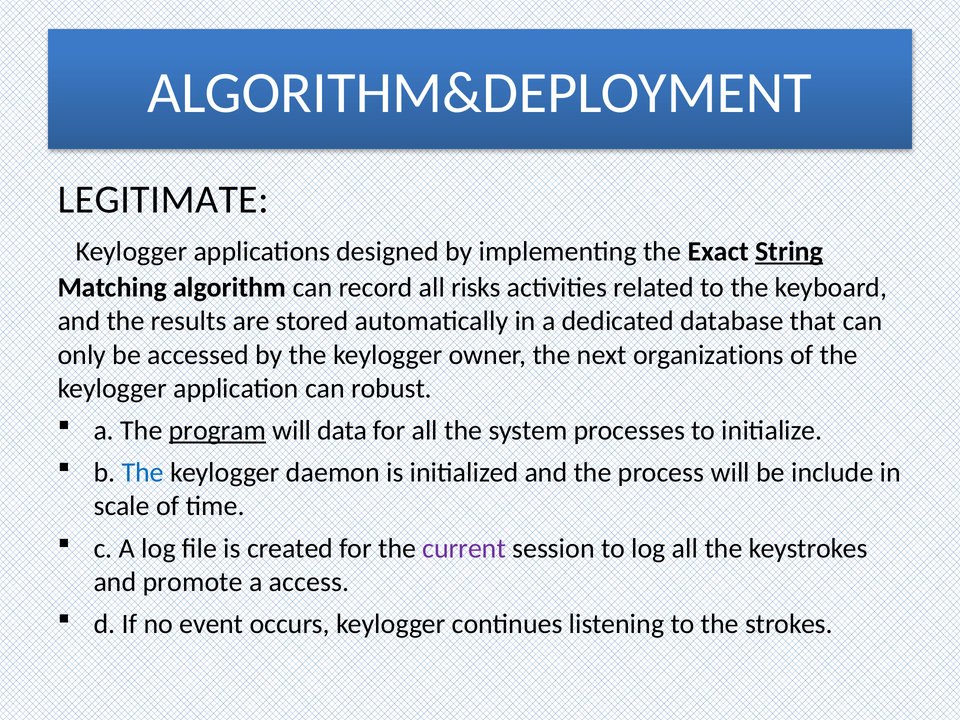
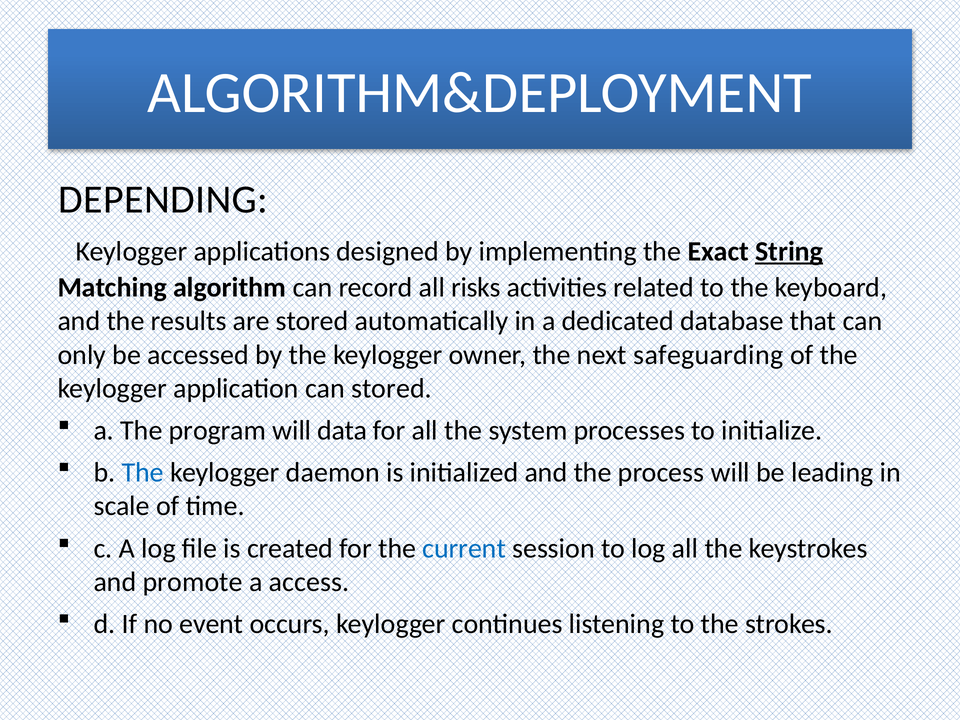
LEGITIMATE: LEGITIMATE -> DEPENDING (163, 200)
organizations: organizations -> safeguarding (708, 355)
can robust: robust -> stored (391, 388)
program underline: present -> none (217, 431)
include: include -> leading (832, 473)
current colour: purple -> blue (464, 548)
